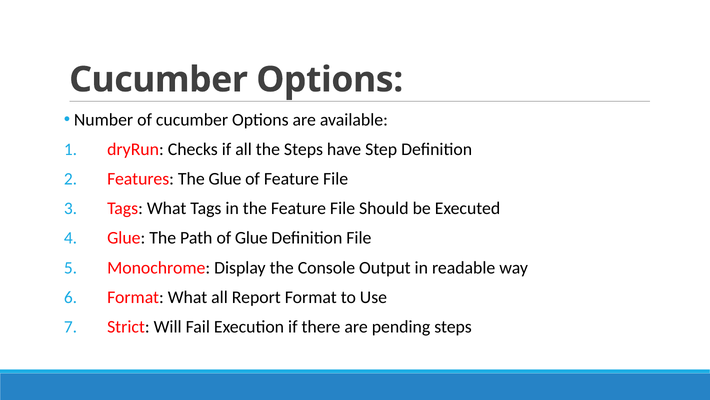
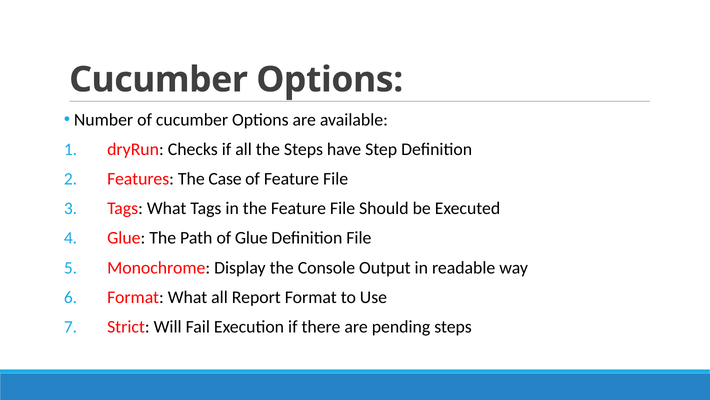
The Glue: Glue -> Case (225, 179)
